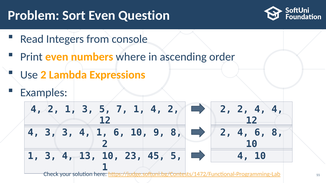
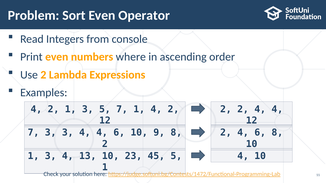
Question: Question -> Operator (144, 15)
4: 4 -> 7 (33, 133)
3 4 1: 1 -> 4 (102, 133)
